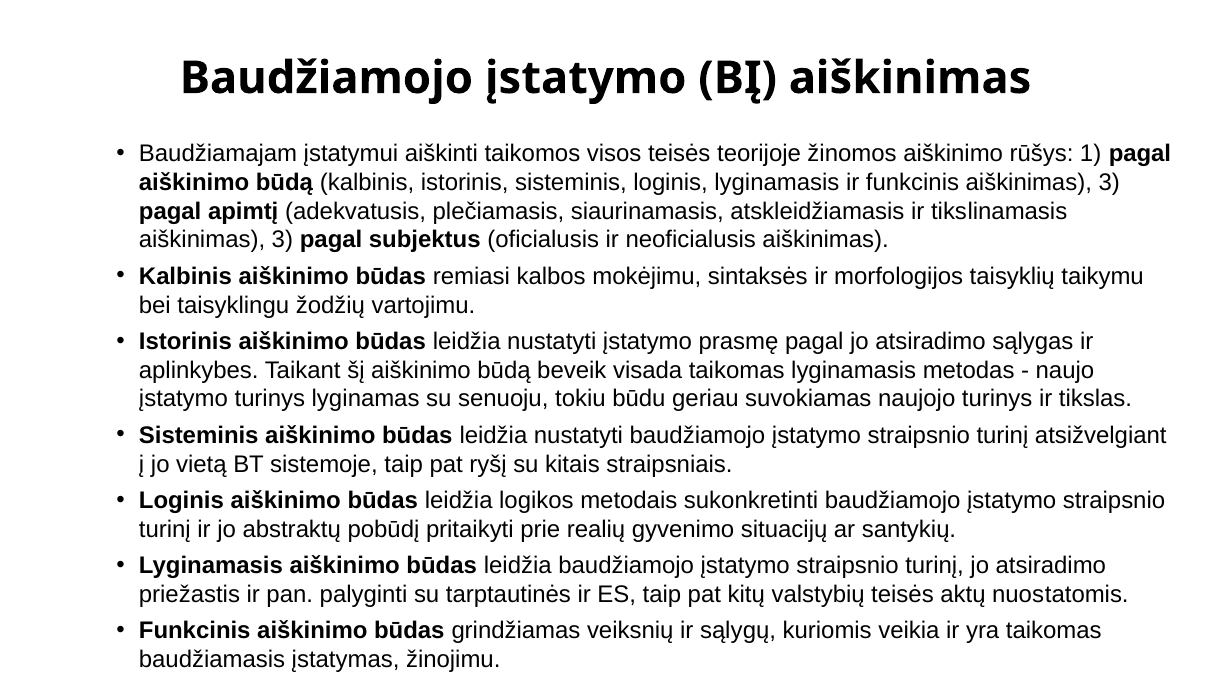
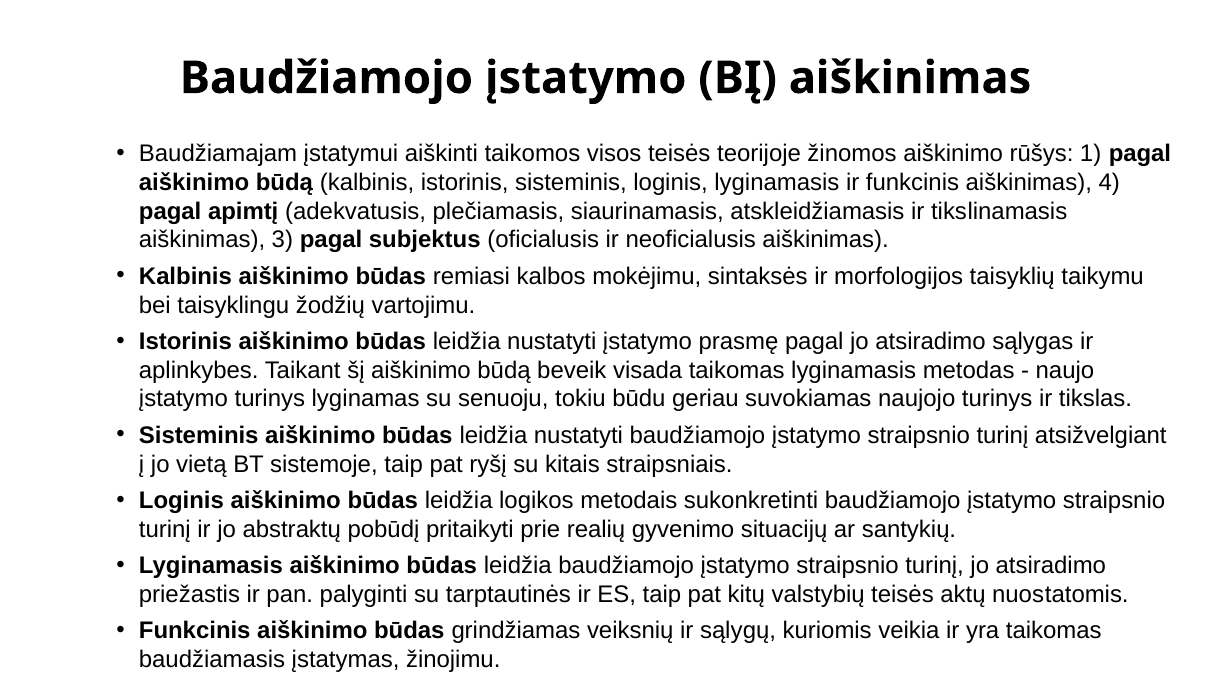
funkcinis aiškinimas 3: 3 -> 4 (1109, 182)
